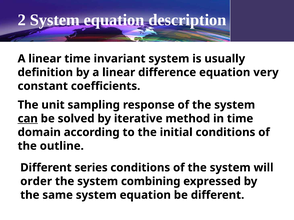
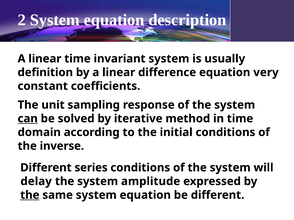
outline: outline -> inverse (62, 146)
order: order -> delay (36, 182)
combining: combining -> amplitude (151, 182)
the underline: none -> present (30, 195)
